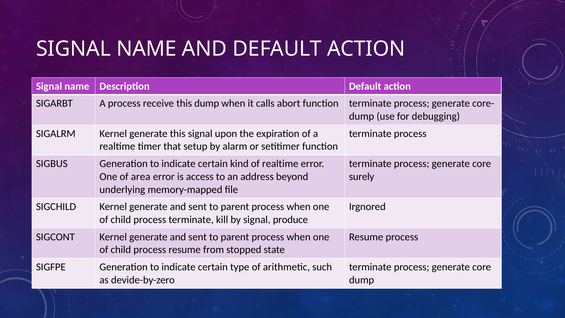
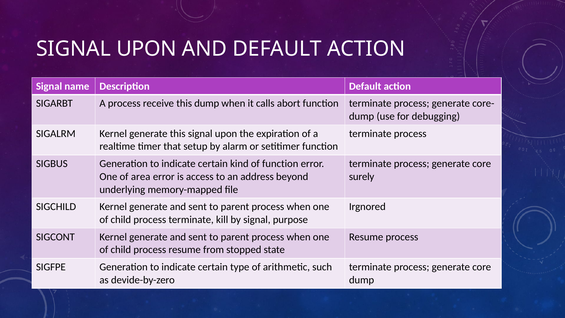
NAME: NAME -> UPON (147, 49)
of realtime: realtime -> function (280, 164)
produce: produce -> purpose (290, 220)
